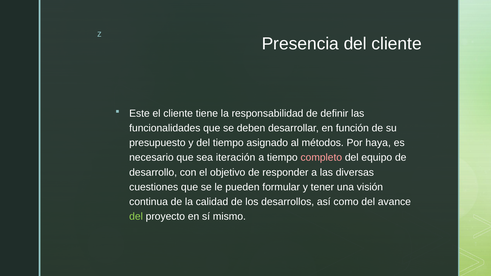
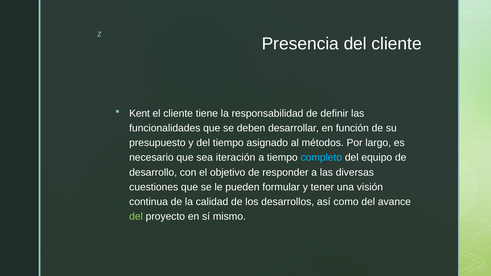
Este: Este -> Kent (140, 114)
haya: haya -> largo (378, 143)
completo colour: pink -> light blue (321, 158)
